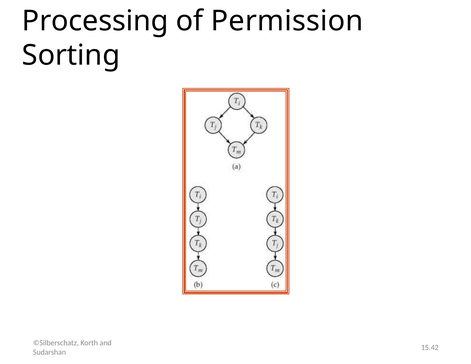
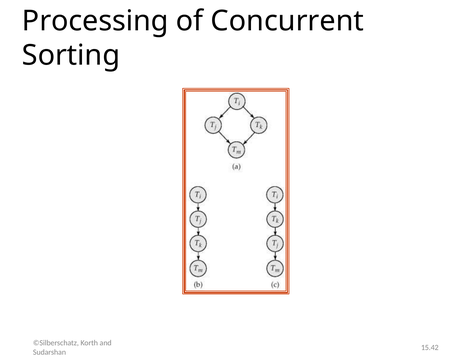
Permission: Permission -> Concurrent (287, 21)
